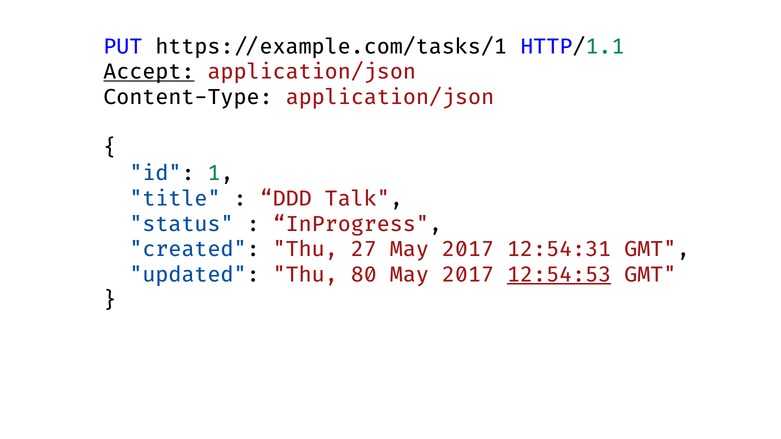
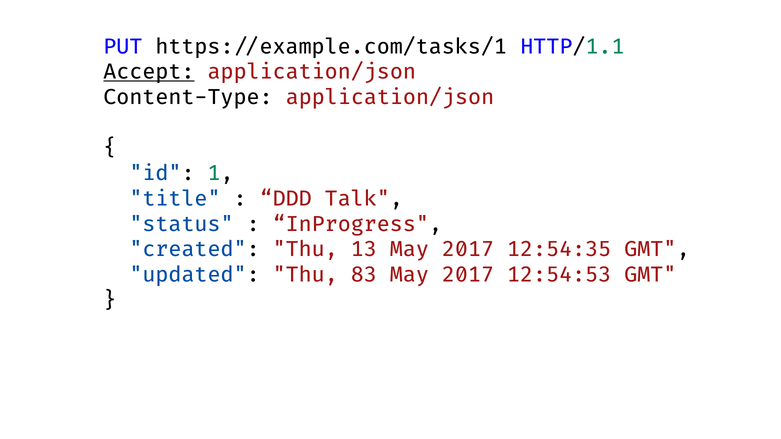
27: 27 -> 13 (364, 250)
12:54:31: 12:54:31 -> 12:54:35 (559, 250)
80: 80 -> 83 (364, 275)
12:54:53 underline: present -> none (559, 275)
